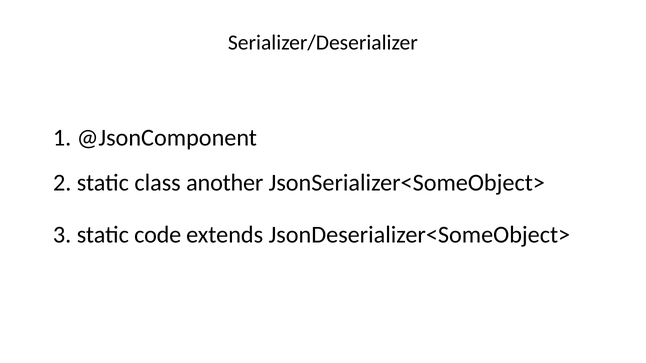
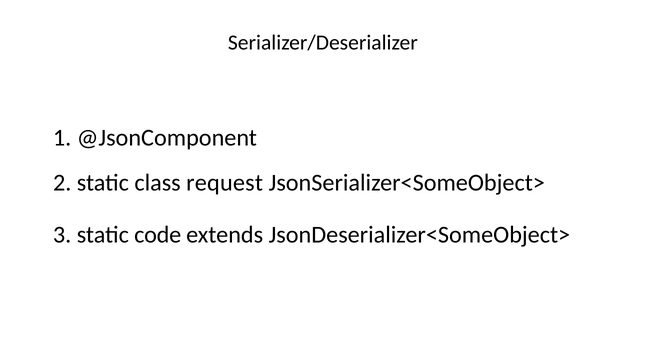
another: another -> request (225, 183)
